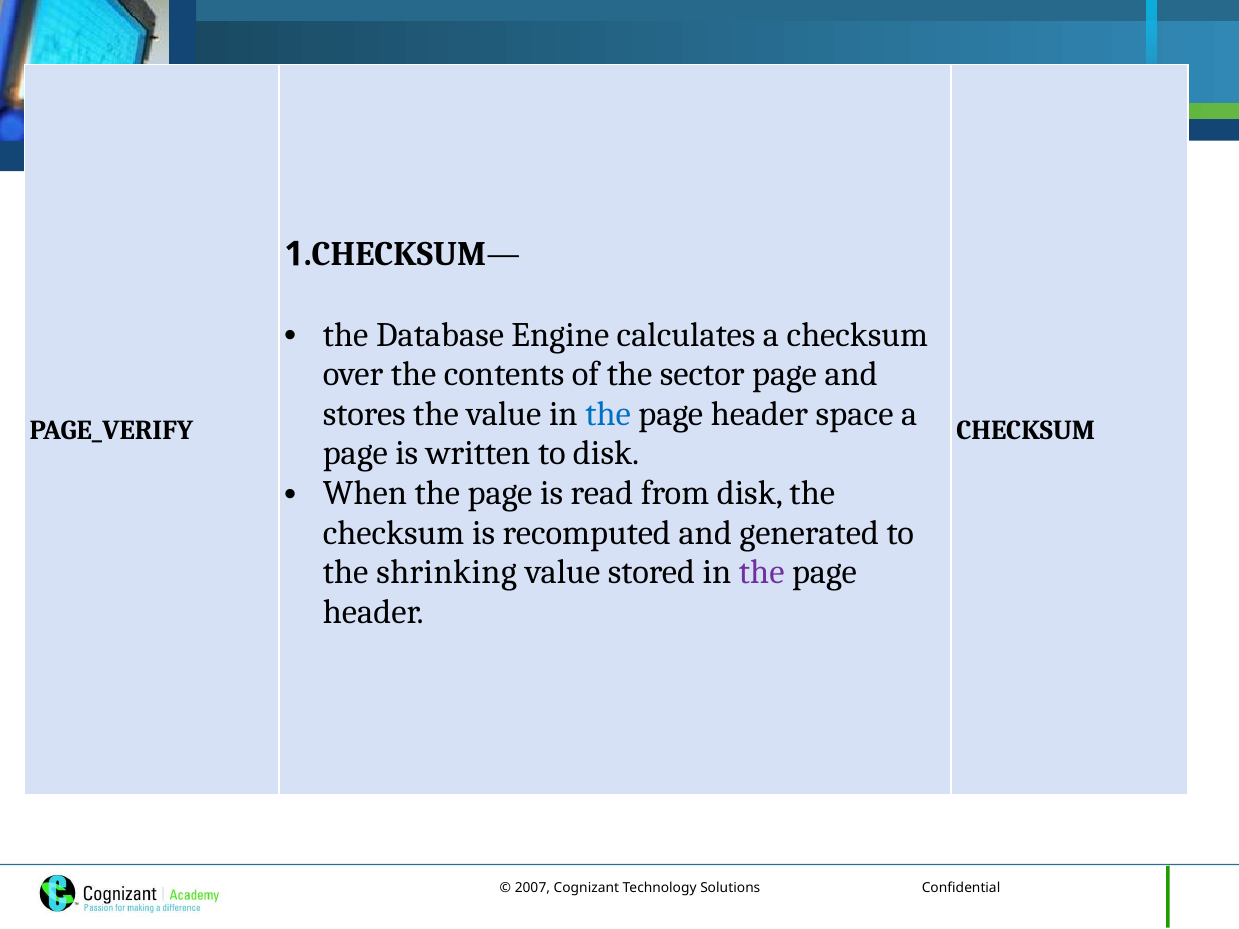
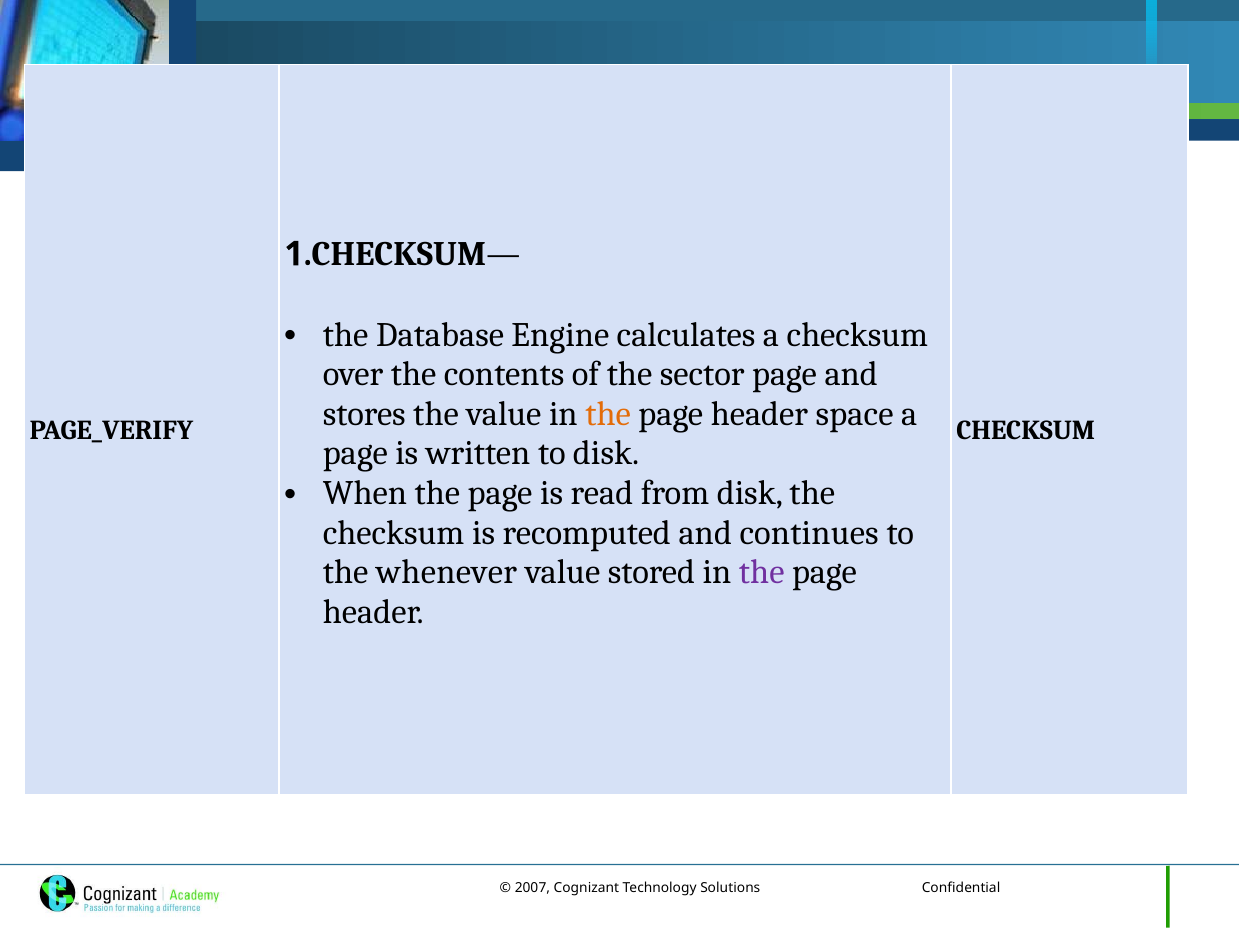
the colour: blue -> orange (608, 414)
generated: generated -> continues (809, 533)
shrinking: shrinking -> whenever (447, 573)
